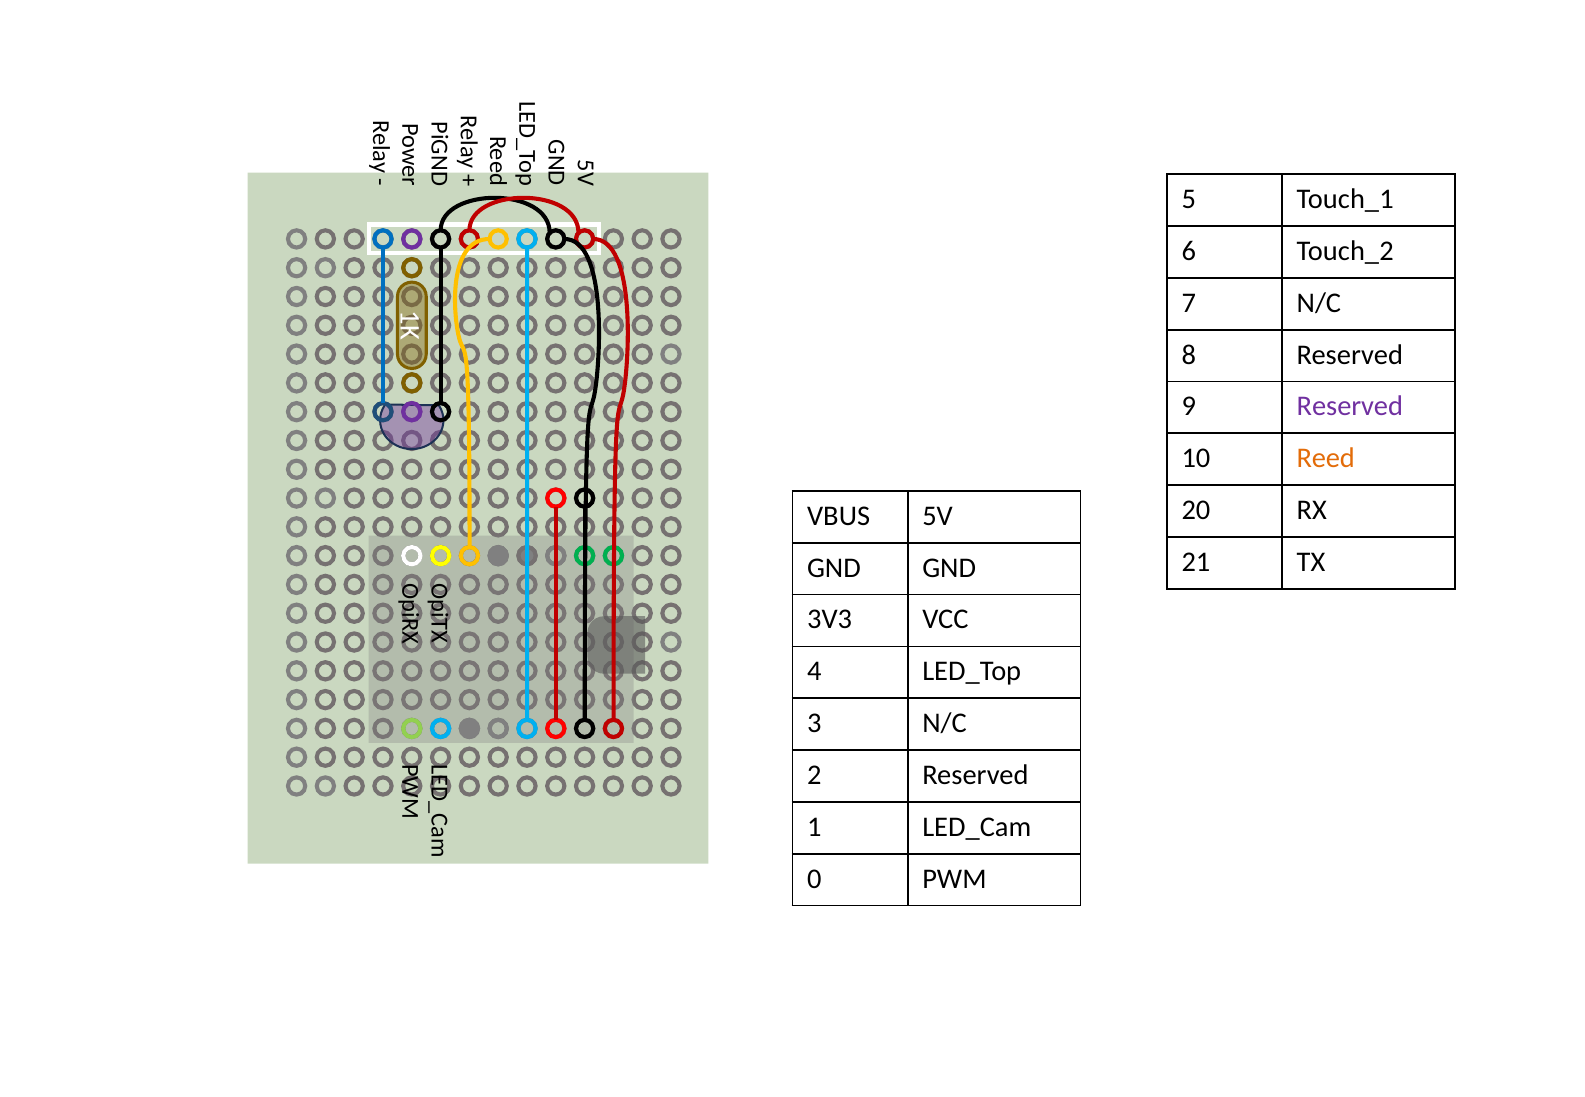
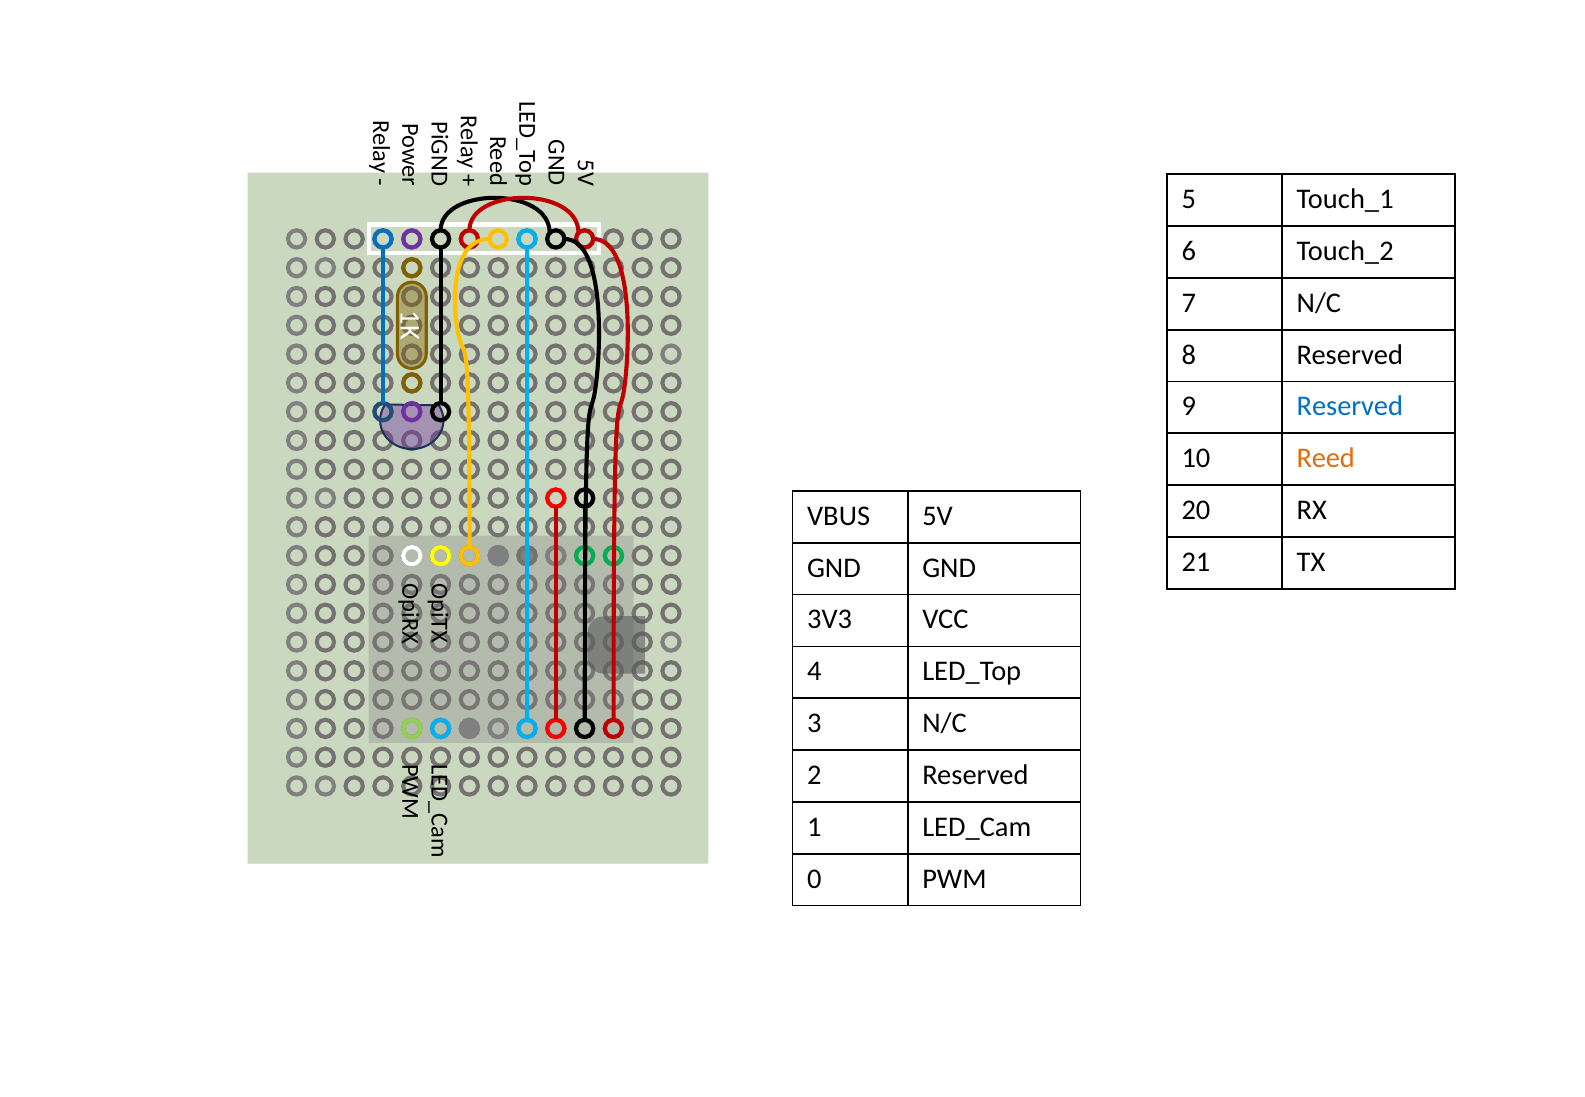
Reserved colour: purple -> blue (1350, 407)
